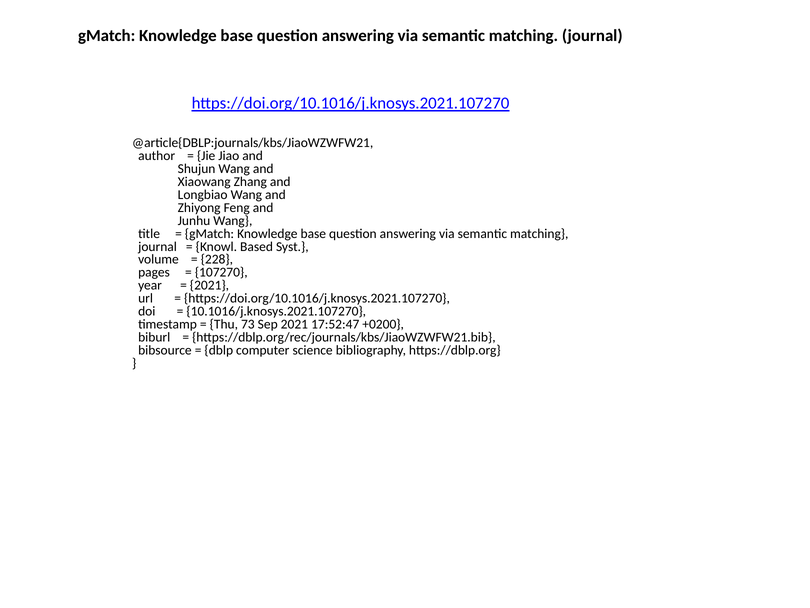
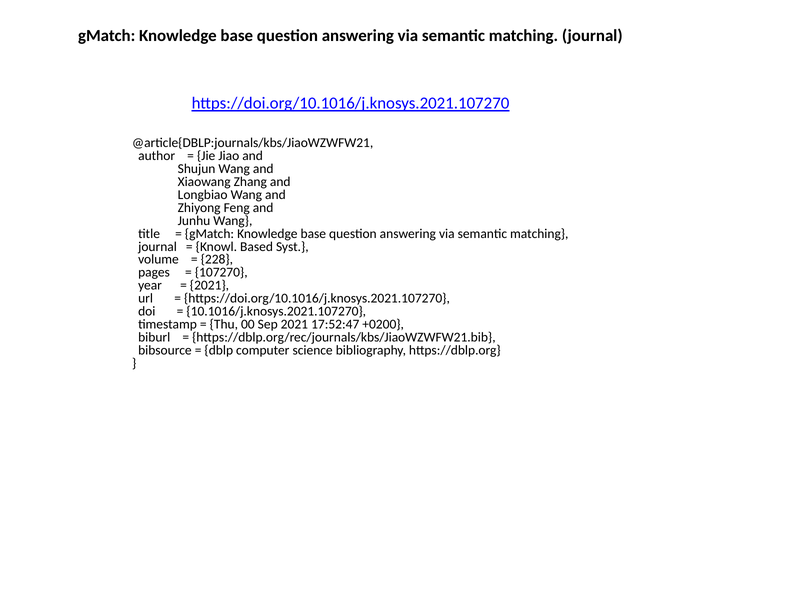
73: 73 -> 00 (248, 324)
